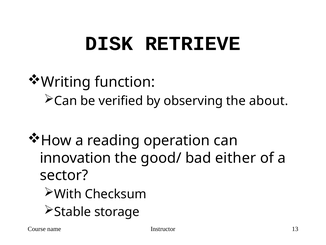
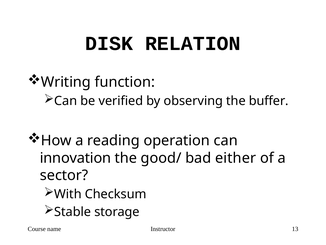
RETRIEVE: RETRIEVE -> RELATION (193, 43)
about: about -> buffer (269, 101)
